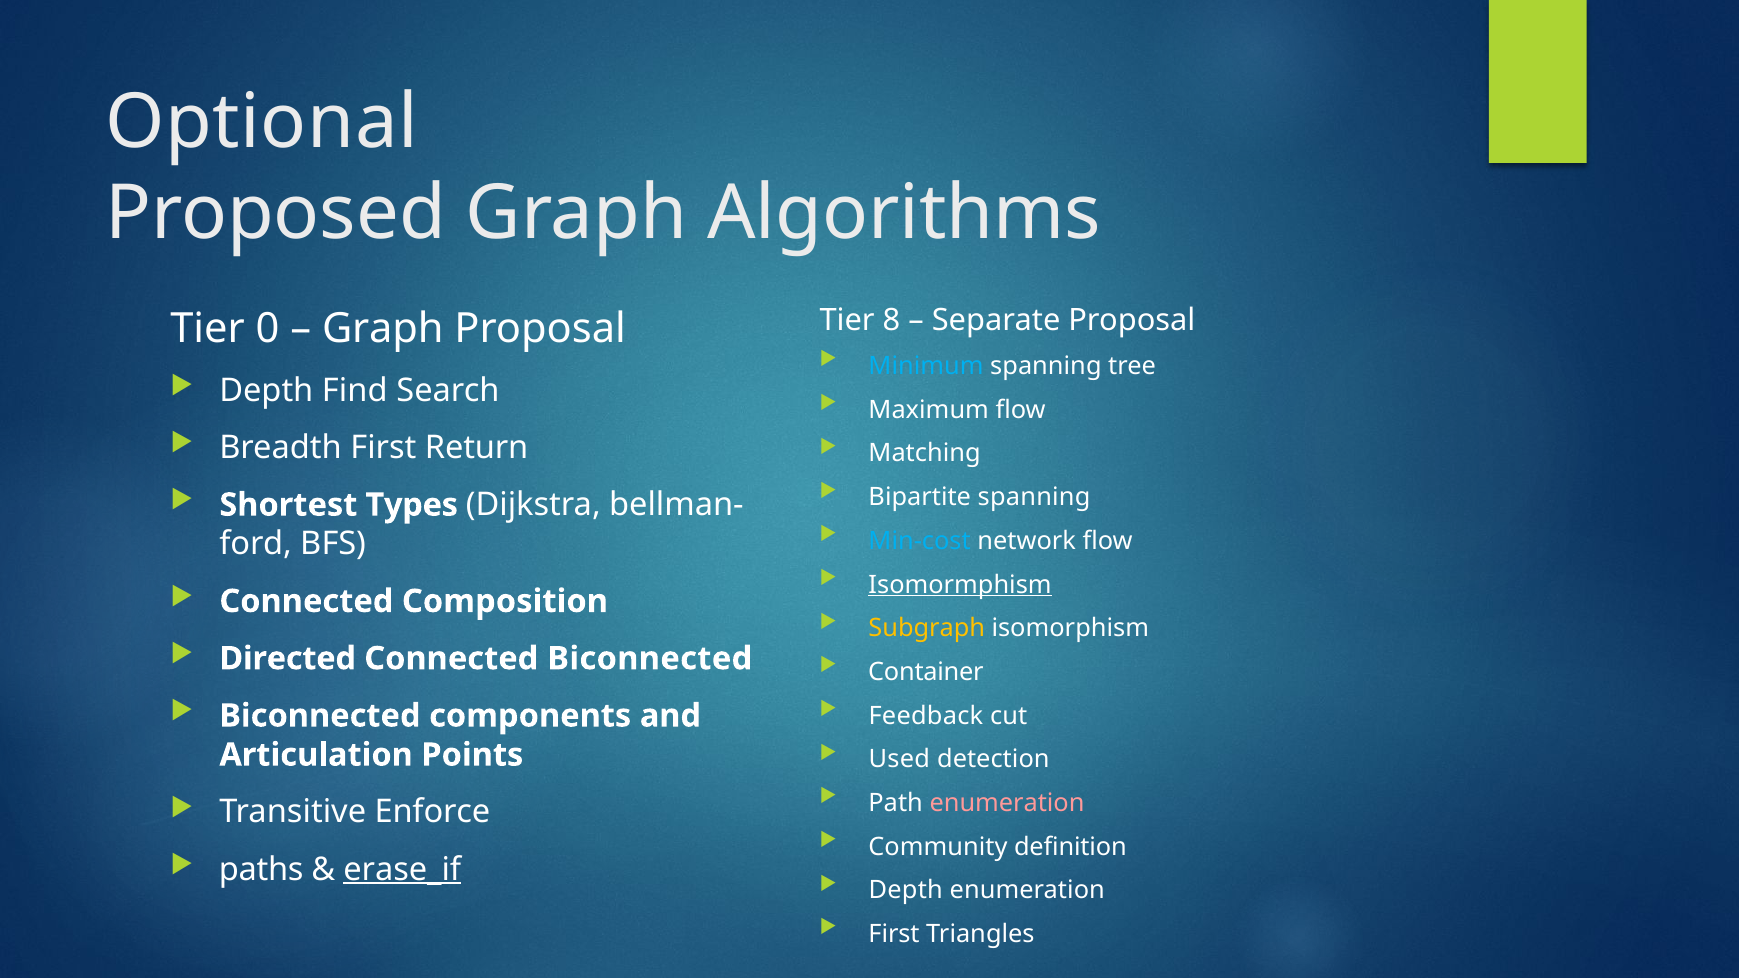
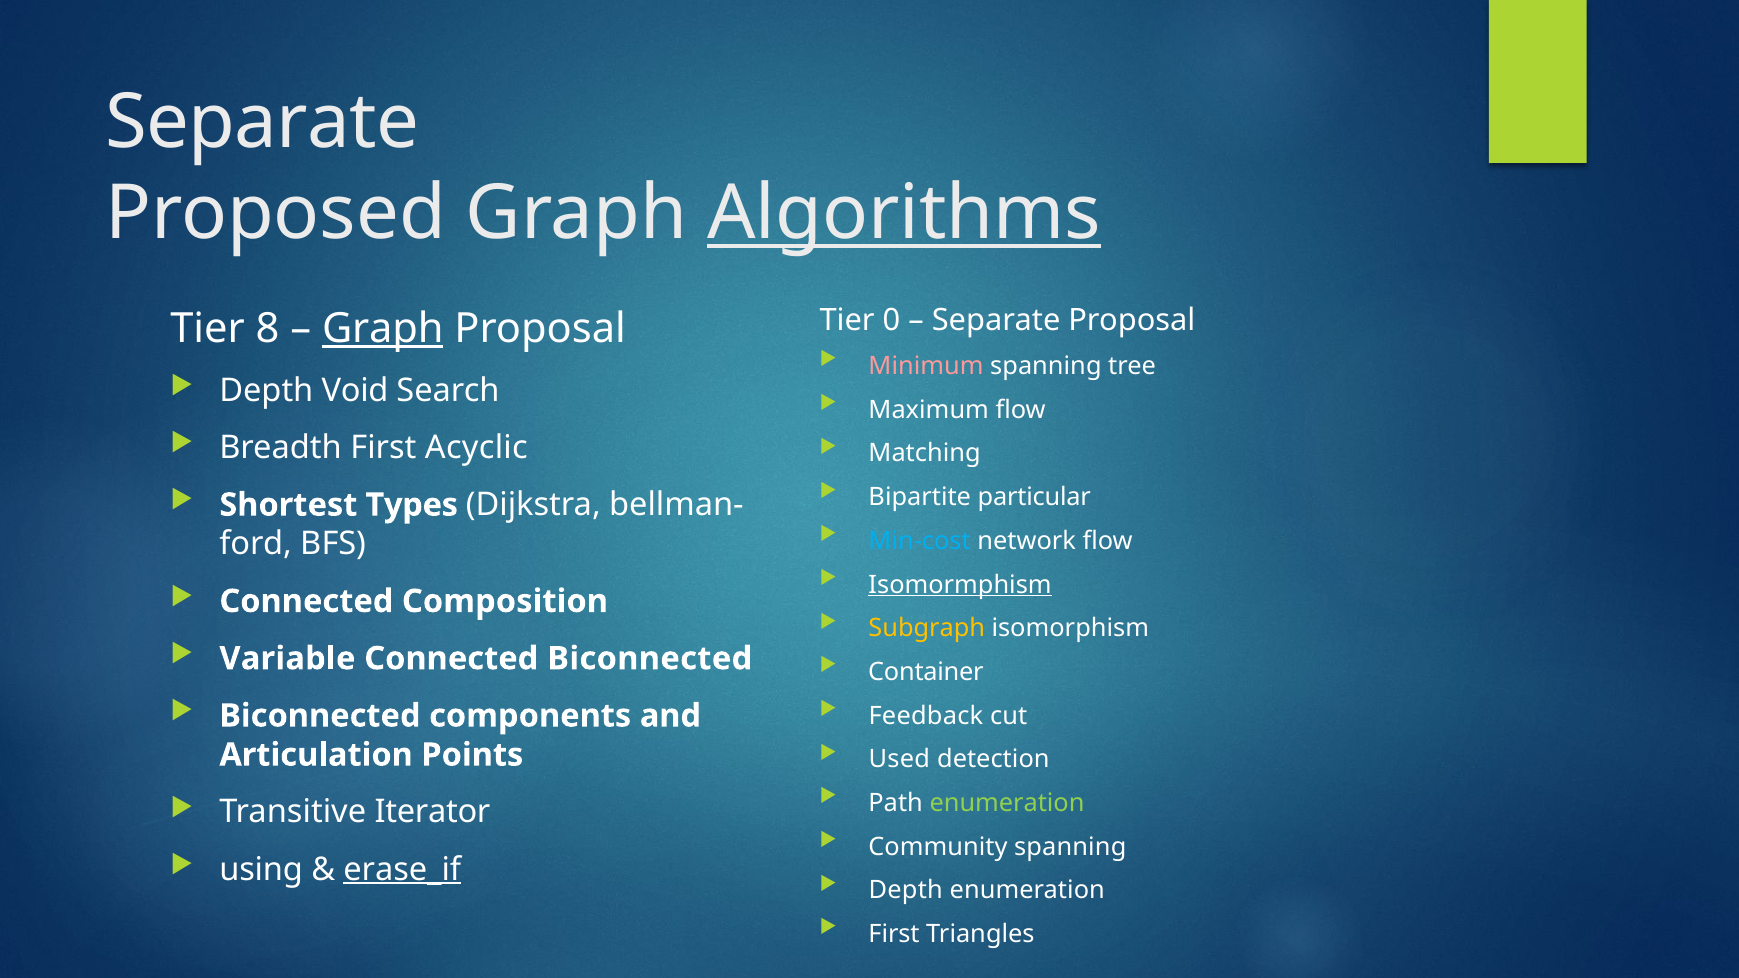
Optional: Optional -> Separate (262, 122)
Algorithms underline: none -> present (904, 213)
8: 8 -> 0 (892, 320)
0: 0 -> 8 (268, 328)
Graph underline: none -> present (383, 328)
Minimum colour: light blue -> pink (926, 366)
Find: Find -> Void (355, 391)
Return: Return -> Acyclic (476, 448)
Bipartite spanning: spanning -> particular (1034, 497)
Directed: Directed -> Variable (287, 659)
enumeration colour: pink -> light green (1007, 803)
Enforce: Enforce -> Iterator (432, 812)
Community definition: definition -> spanning (1070, 847)
paths: paths -> using (261, 870)
